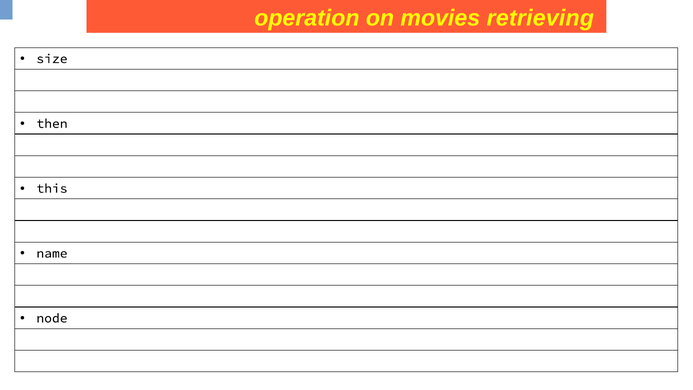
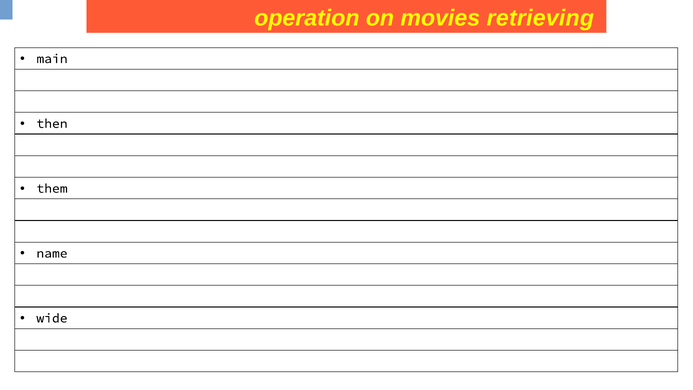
size: size -> main (52, 59)
this: this -> them (52, 188)
node: node -> wide (52, 318)
